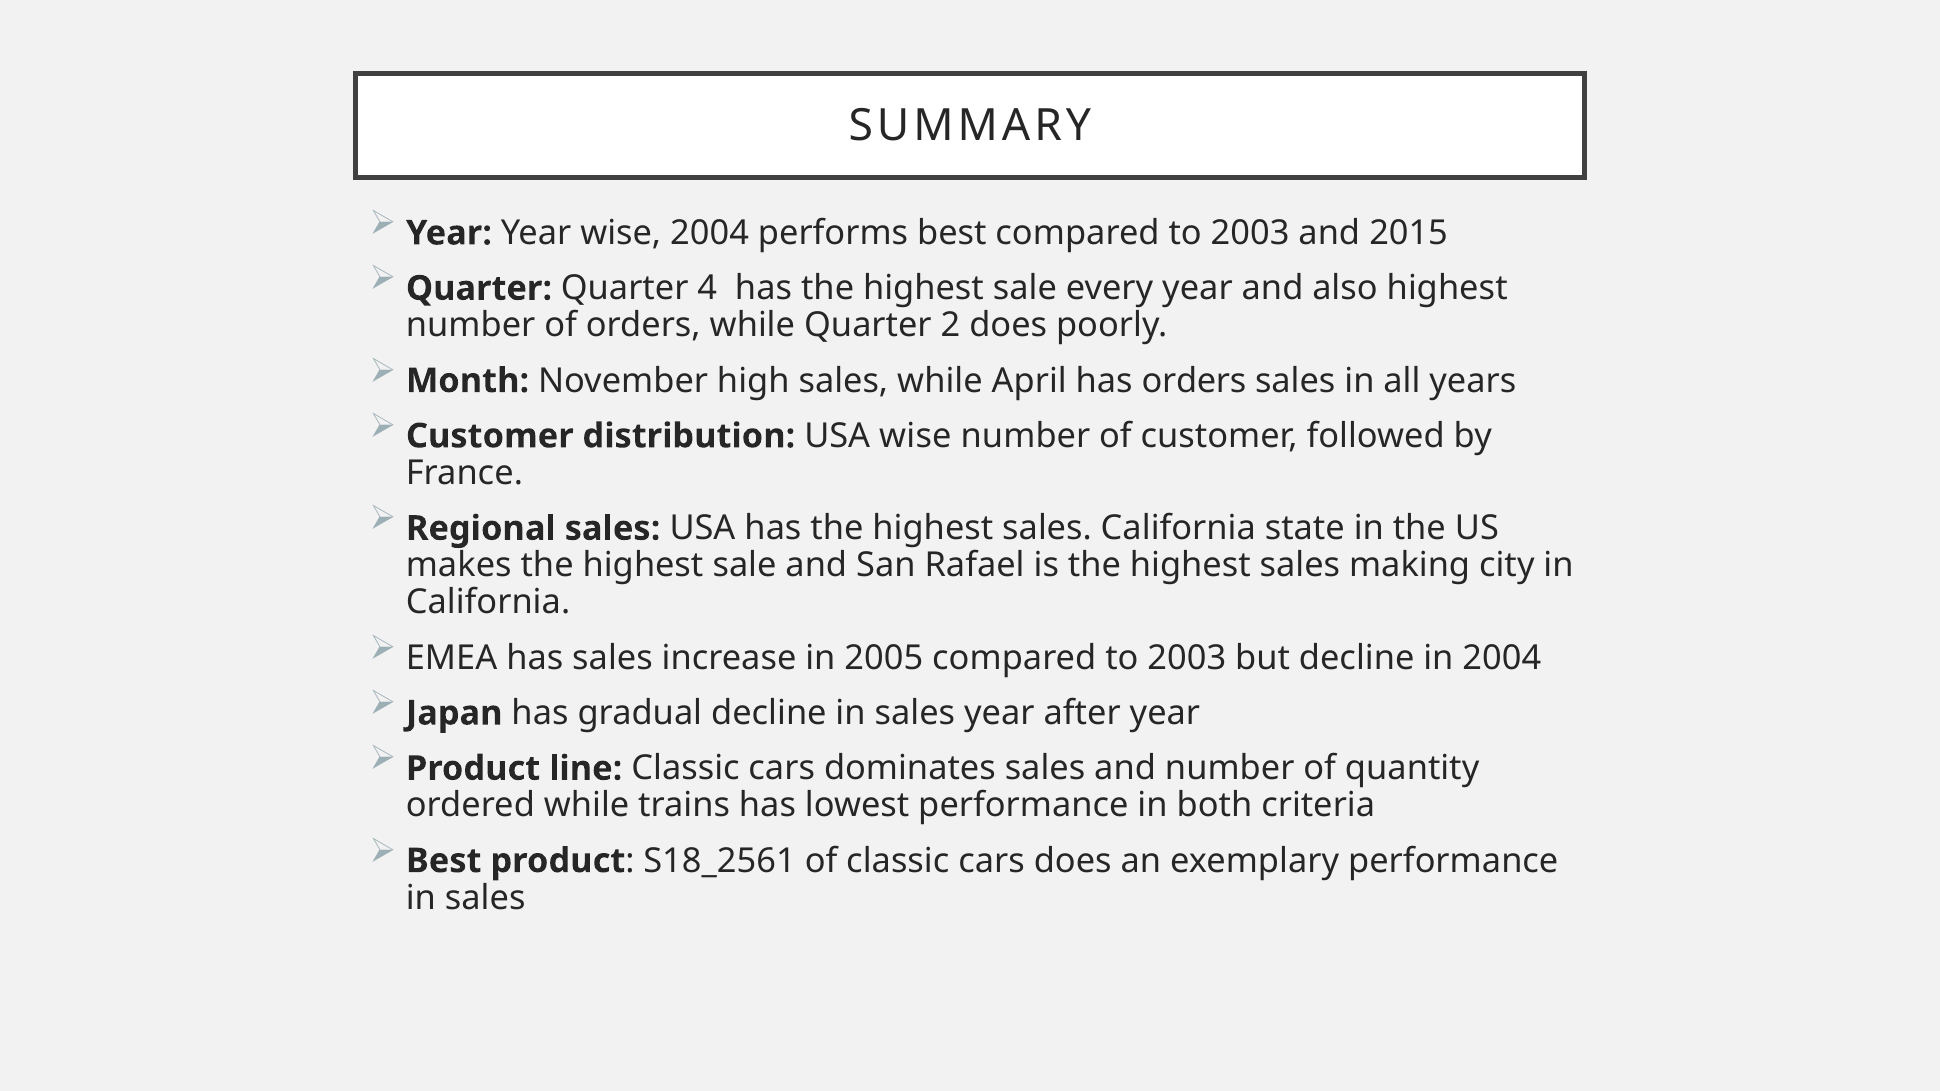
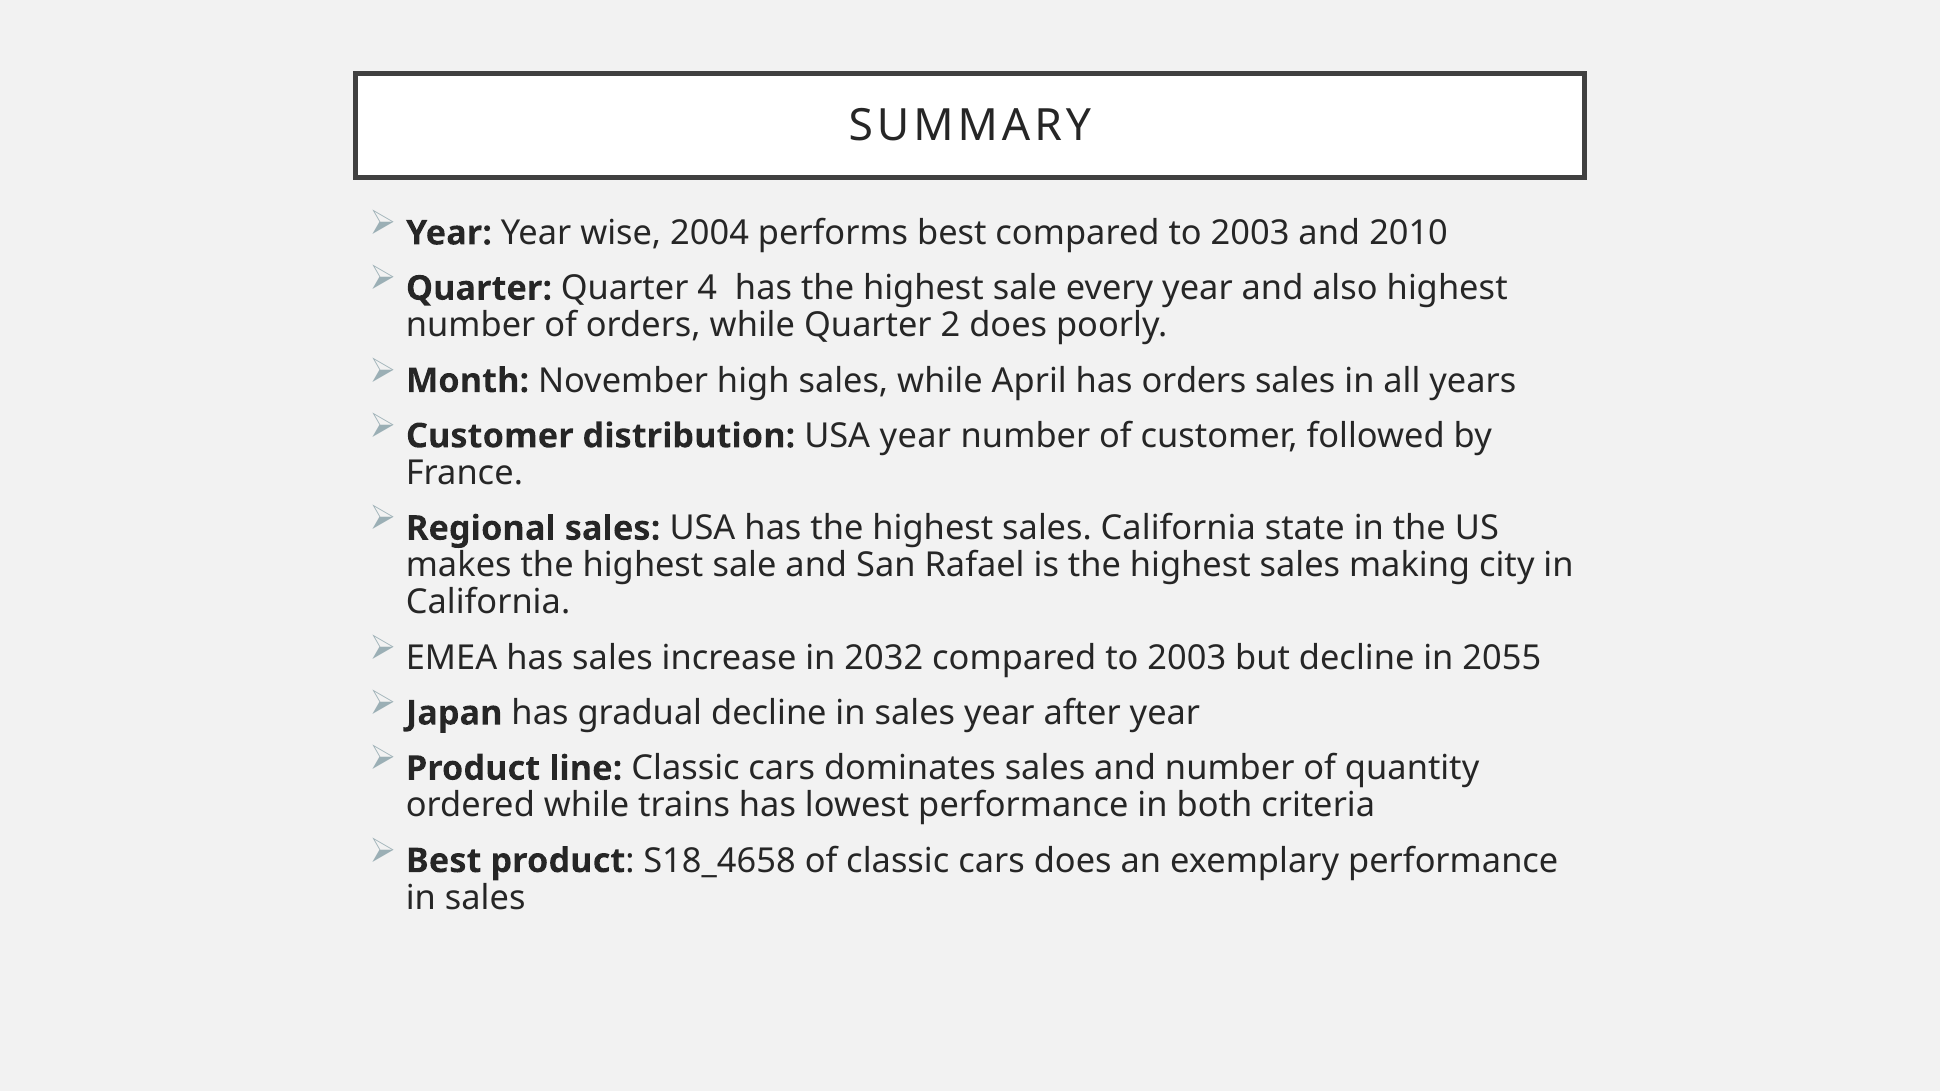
2015: 2015 -> 2010 (1409, 233)
USA wise: wise -> year (915, 436)
2005: 2005 -> 2032 (884, 658)
in 2004: 2004 -> 2055 (1502, 658)
S18_2561: S18_2561 -> S18_4658 (720, 861)
